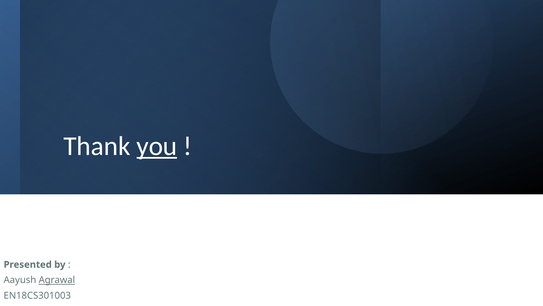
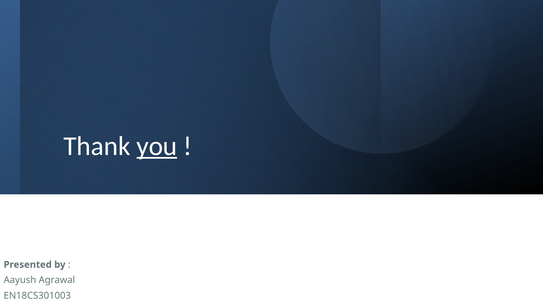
Agrawal underline: present -> none (57, 280)
